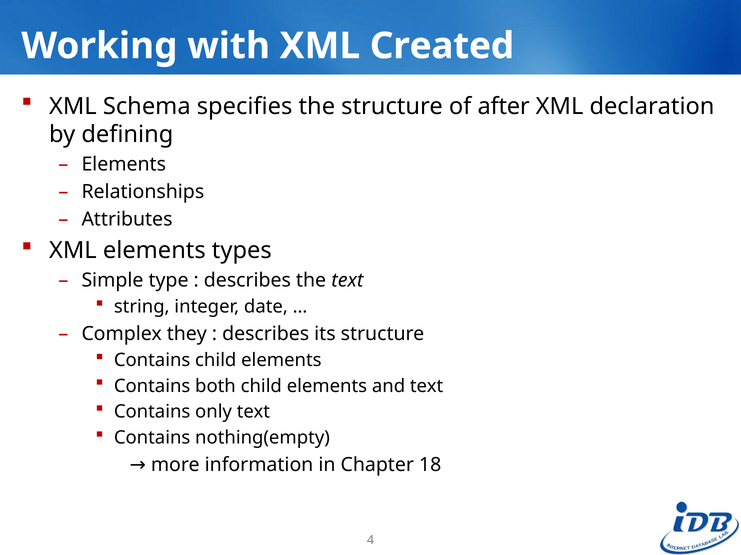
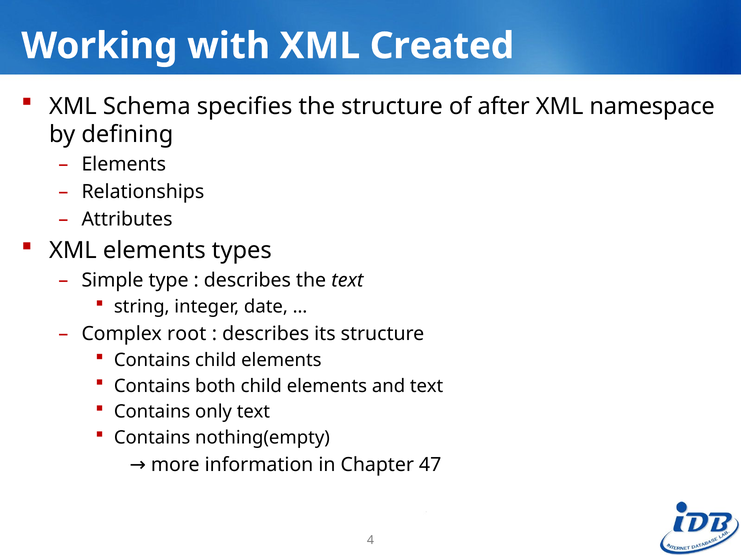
declaration: declaration -> namespace (652, 106)
they: they -> root (187, 334)
18: 18 -> 47 (430, 465)
